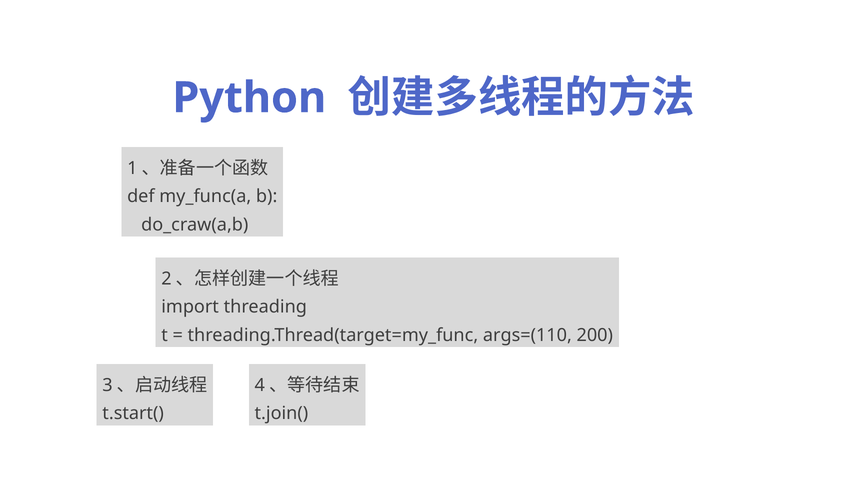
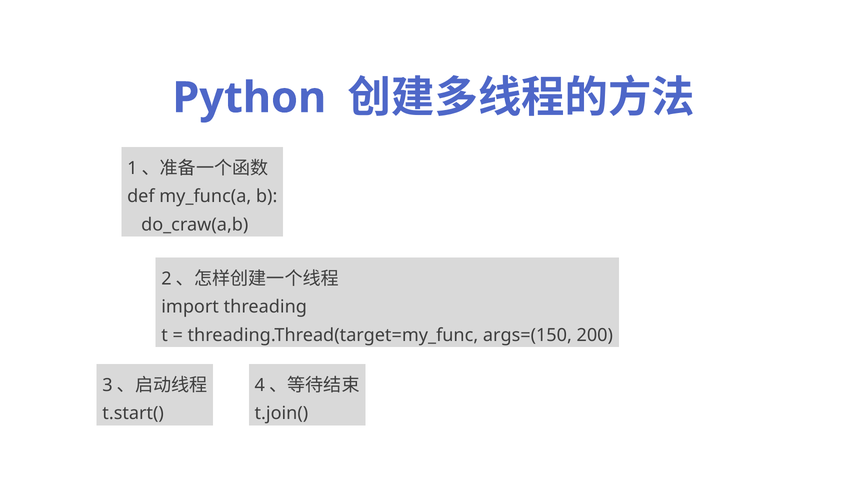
args=(110: args=(110 -> args=(150 (527, 336)
